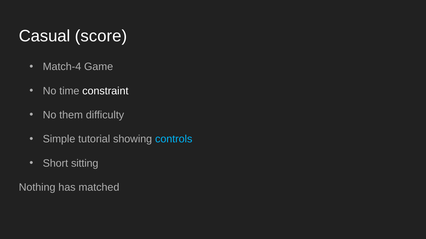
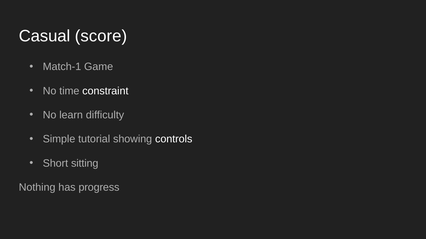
Match-4: Match-4 -> Match-1 (62, 67)
them: them -> learn (71, 115)
controls colour: light blue -> white (174, 139)
matched: matched -> progress (99, 188)
